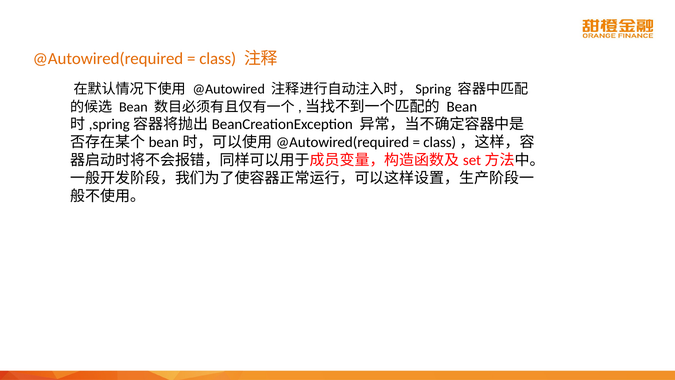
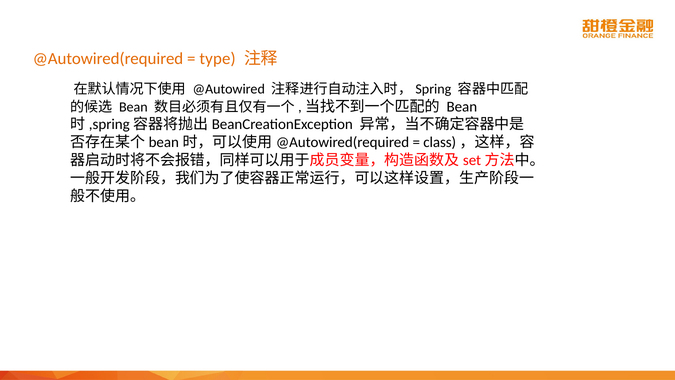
class: class -> type (218, 59)
